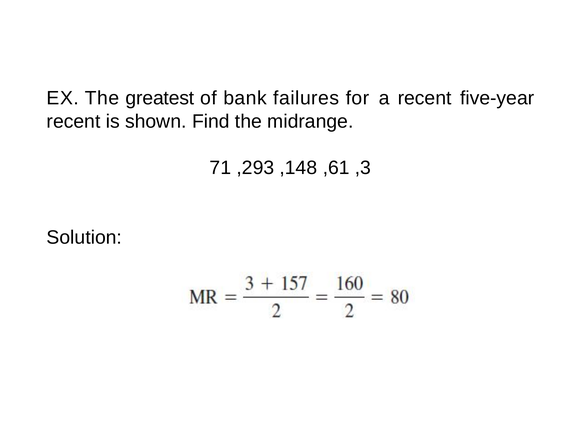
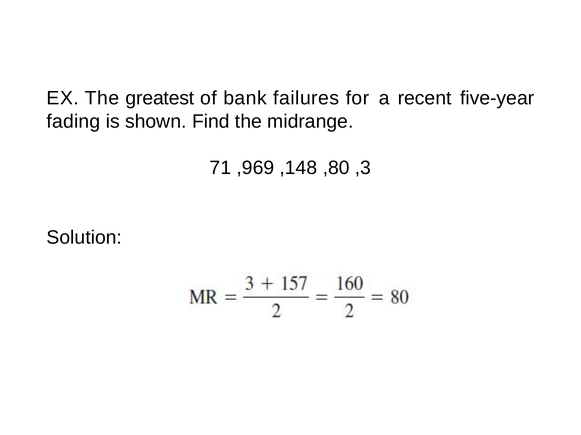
recent: recent -> fading (73, 122)
,293: ,293 -> ,969 (255, 168)
,61: ,61 -> ,80 (336, 168)
